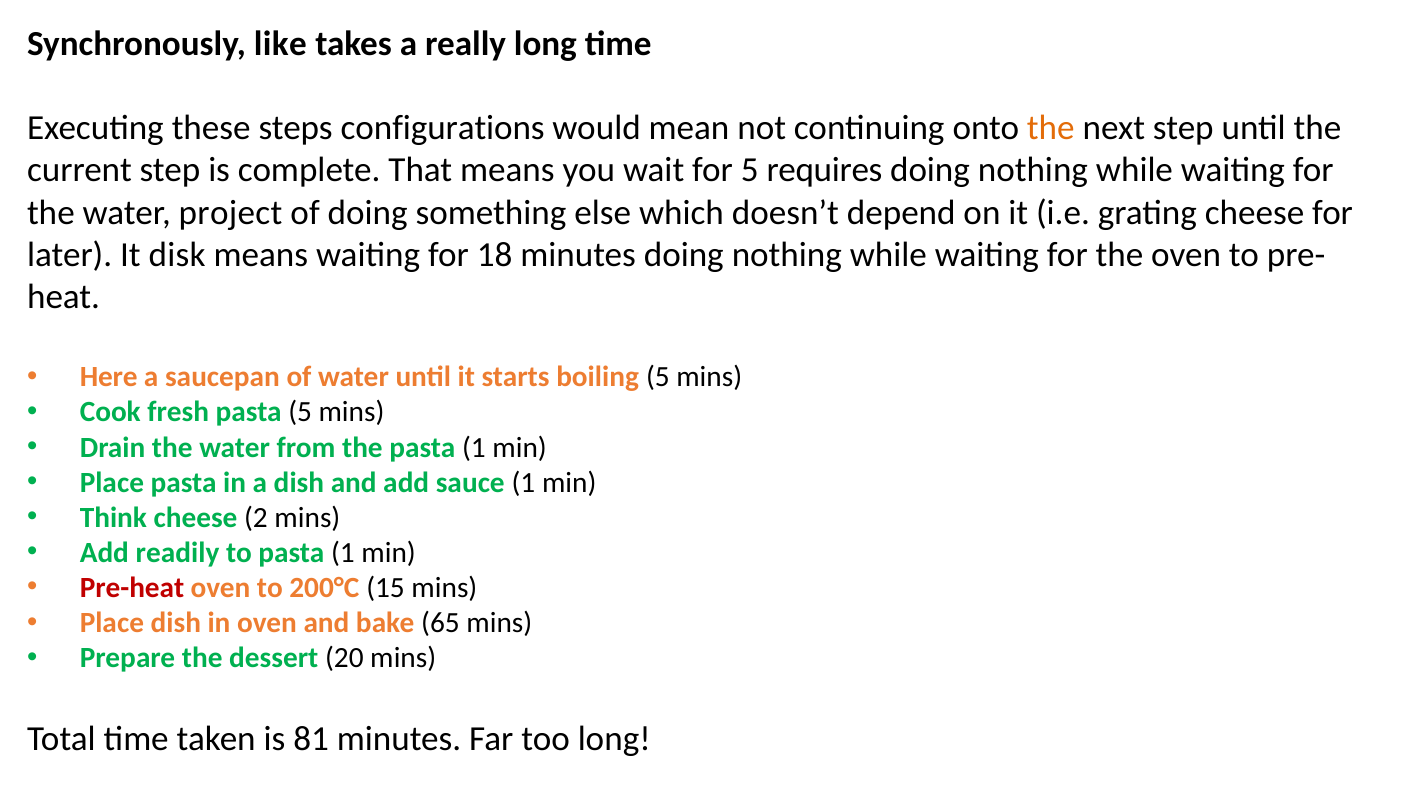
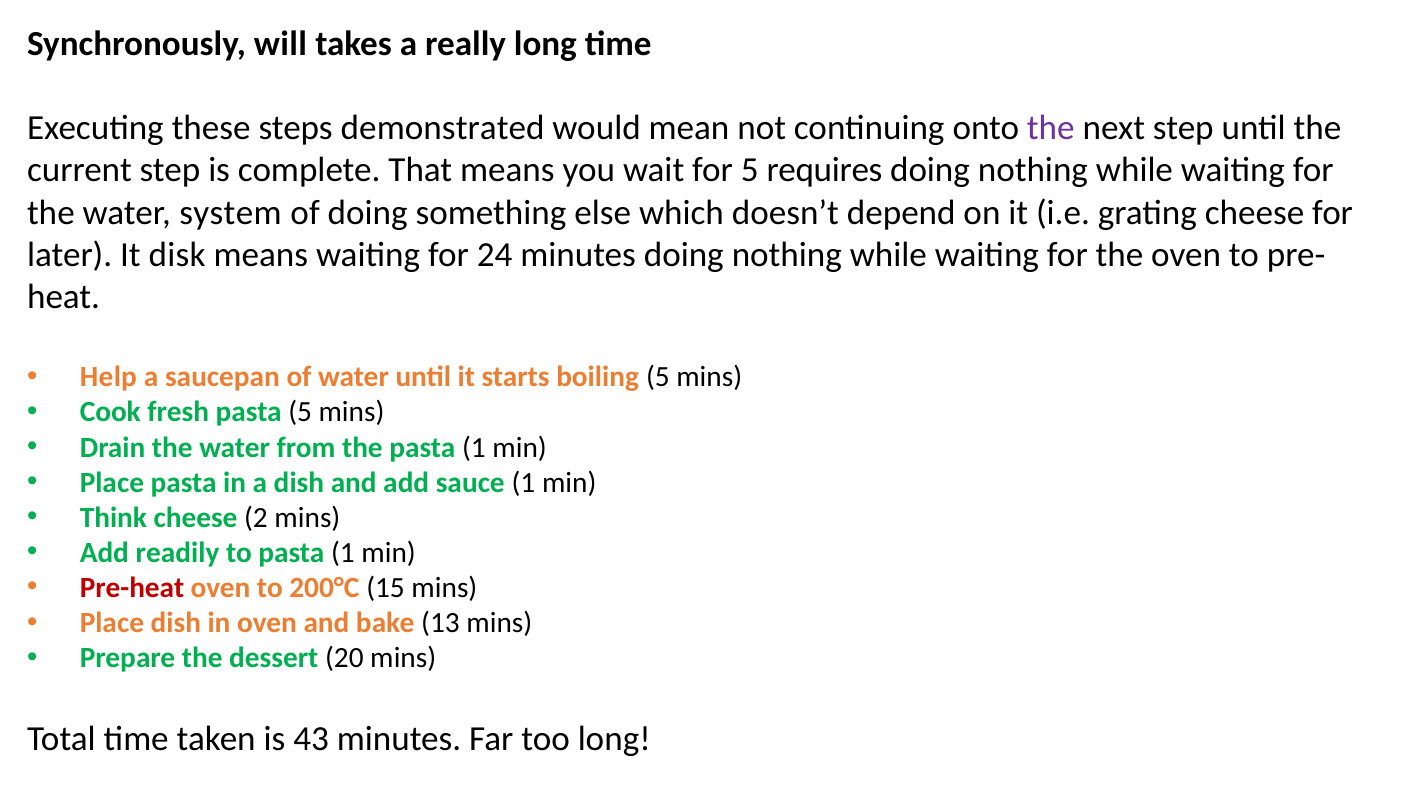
like: like -> will (280, 44)
configurations: configurations -> demonstrated (443, 128)
the colour: orange -> purple (1051, 128)
project: project -> system (230, 213)
18: 18 -> 24 (495, 255)
Here: Here -> Help (108, 377)
65: 65 -> 13 (441, 623)
81: 81 -> 43 (311, 740)
